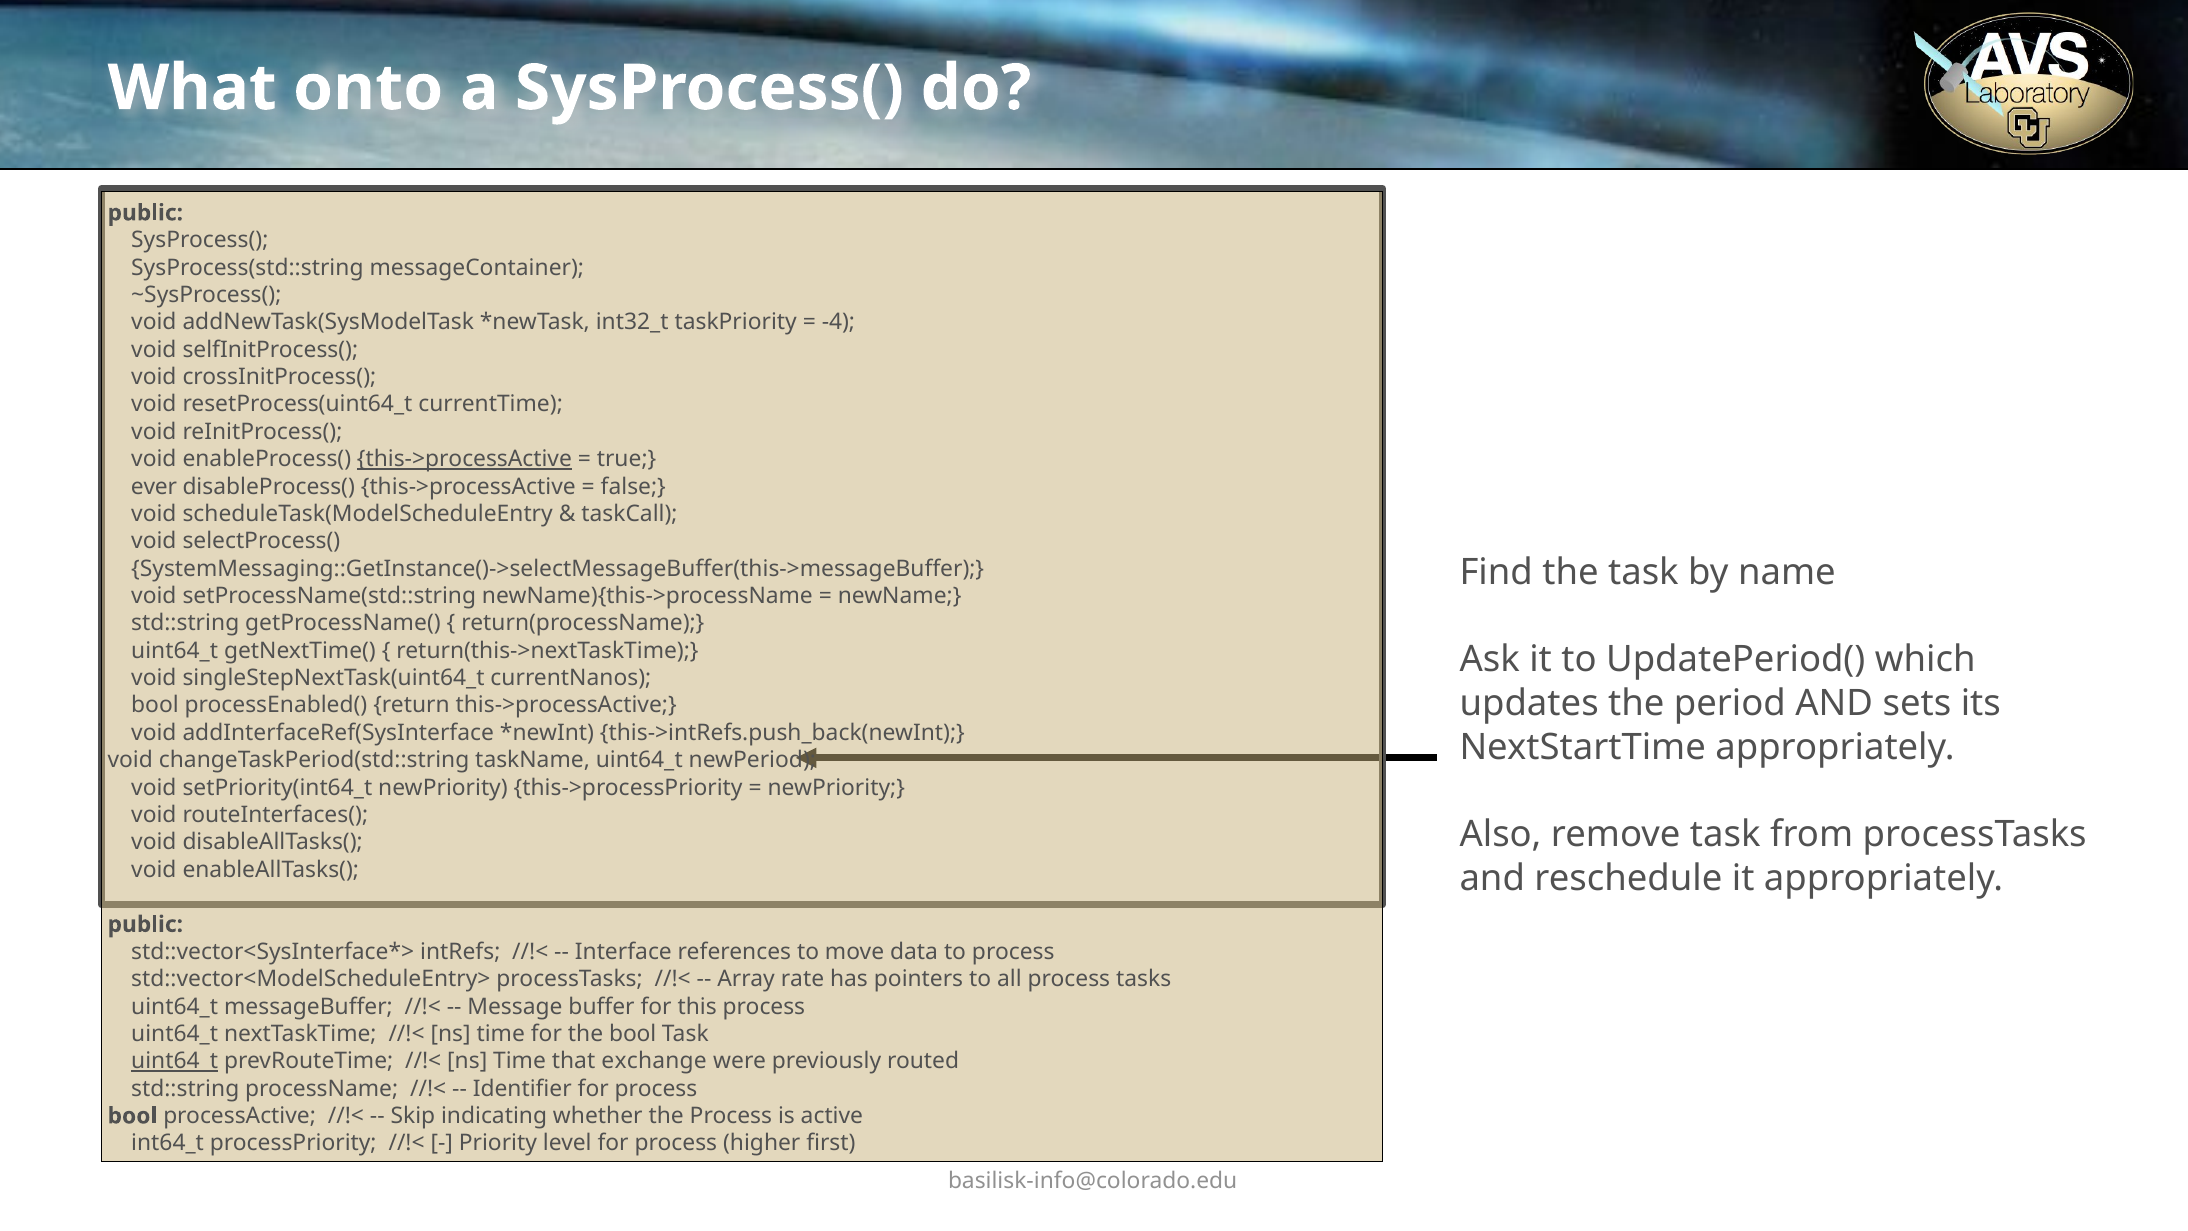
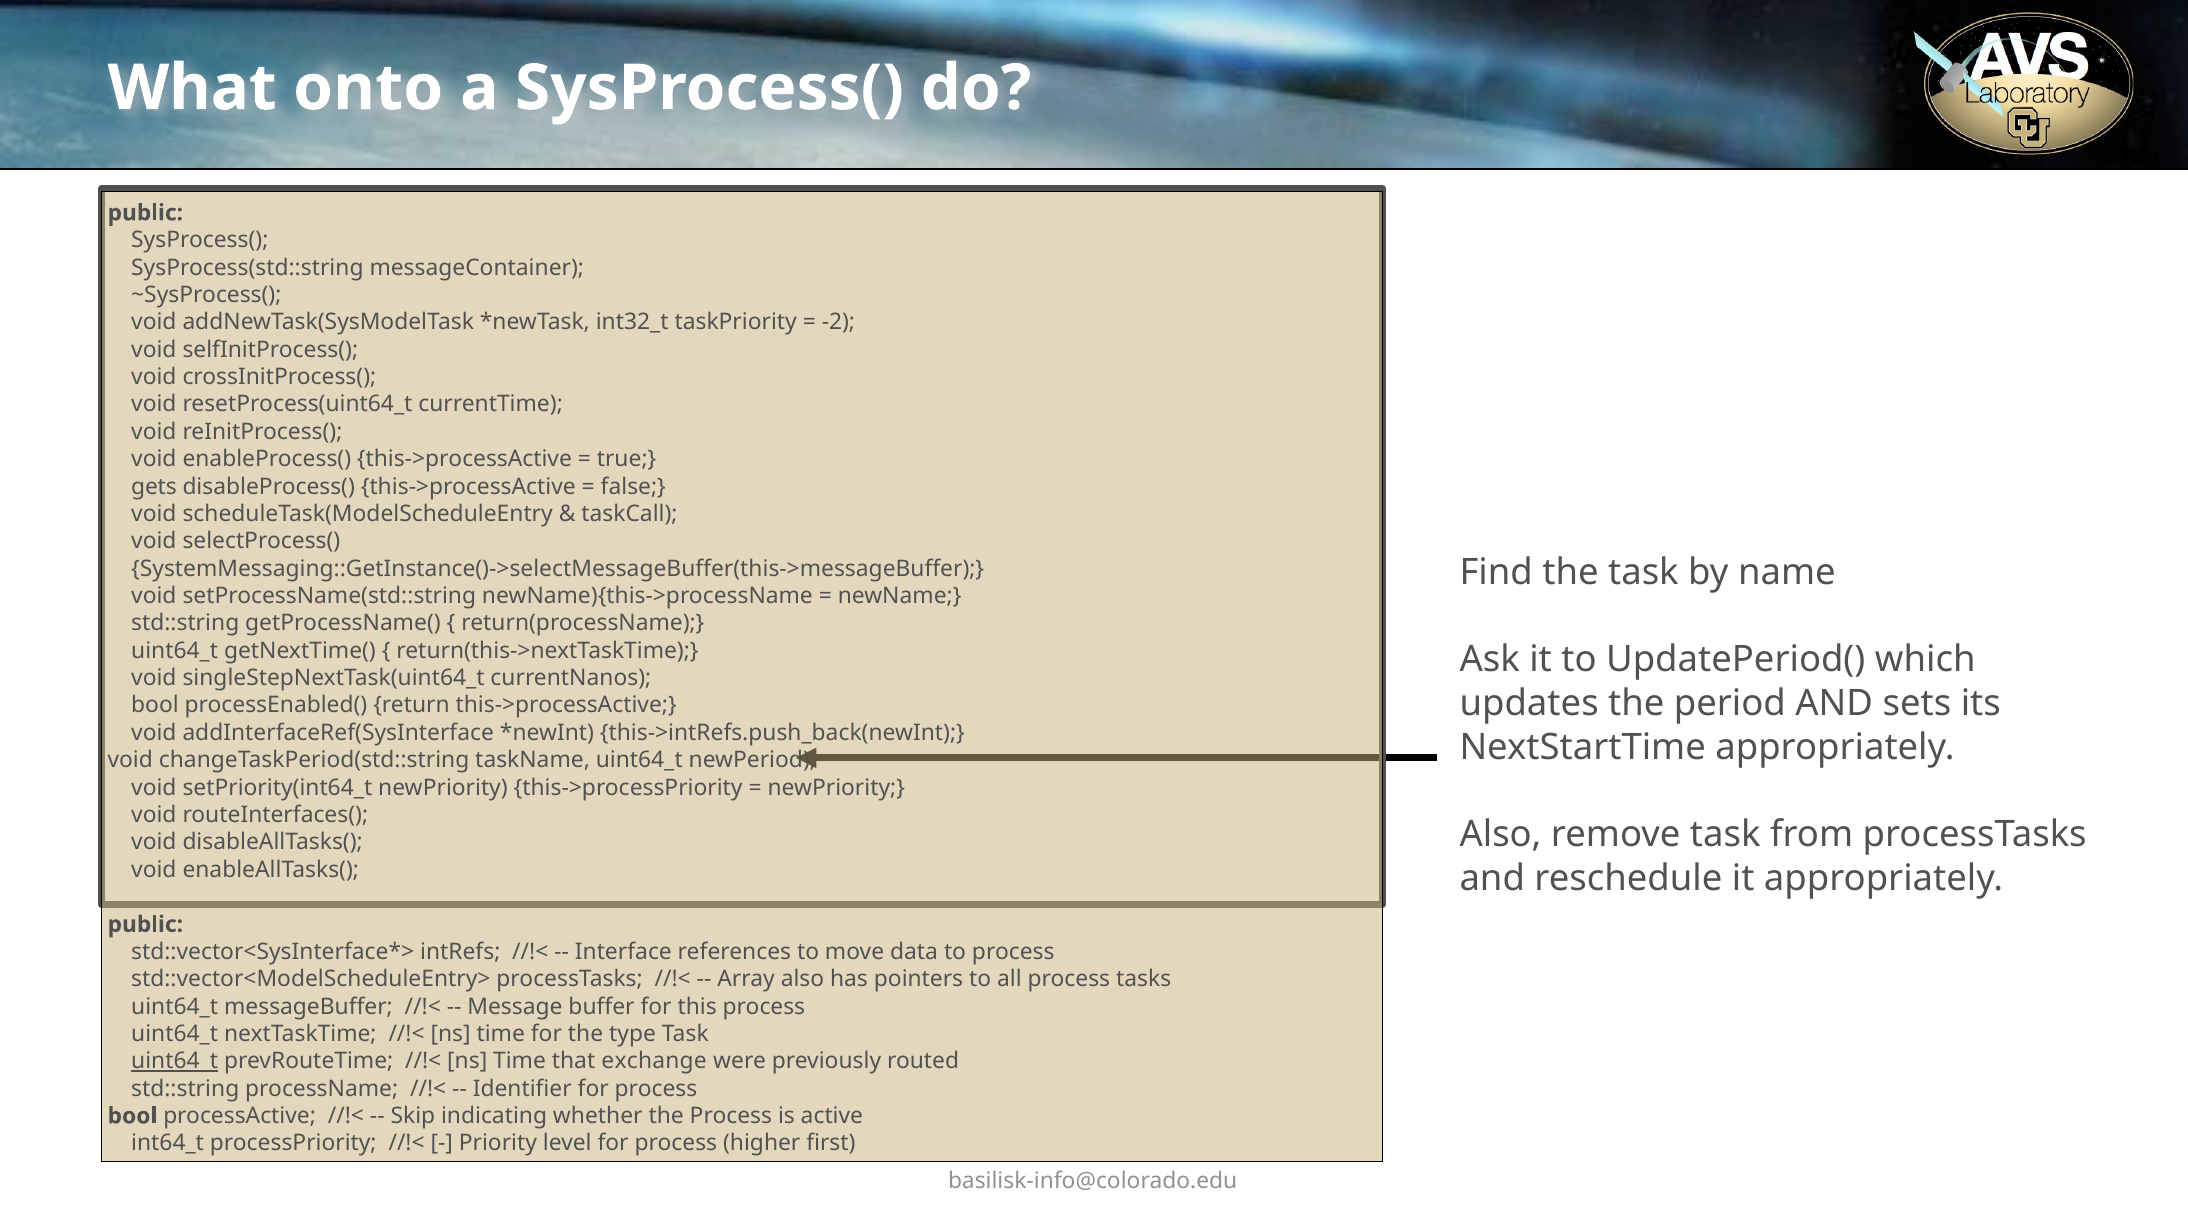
-4: -4 -> -2 (838, 322)
this->processActive underline: present -> none (464, 459)
ever: ever -> gets (154, 486)
Array rate: rate -> also (802, 979)
the bool: bool -> type (633, 1034)
